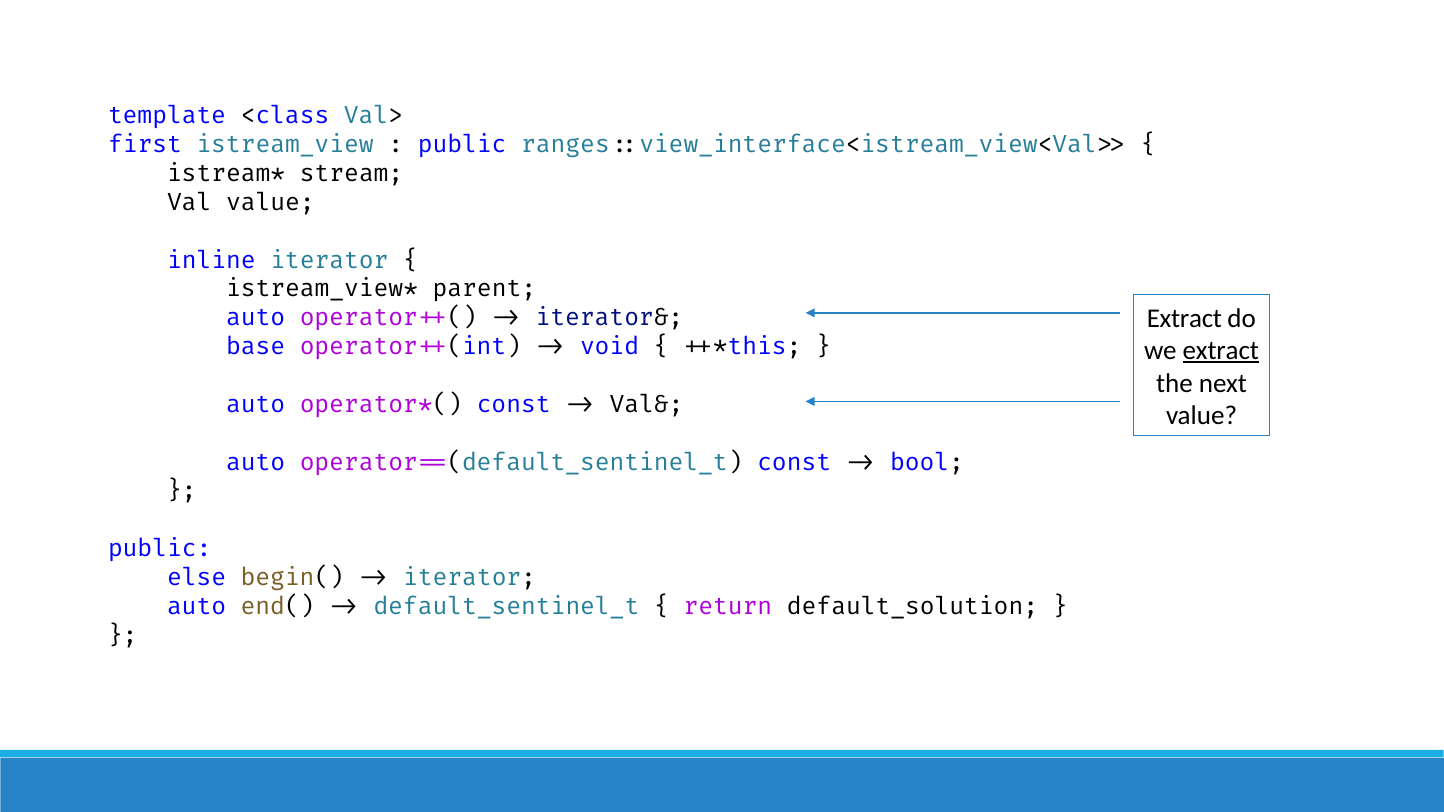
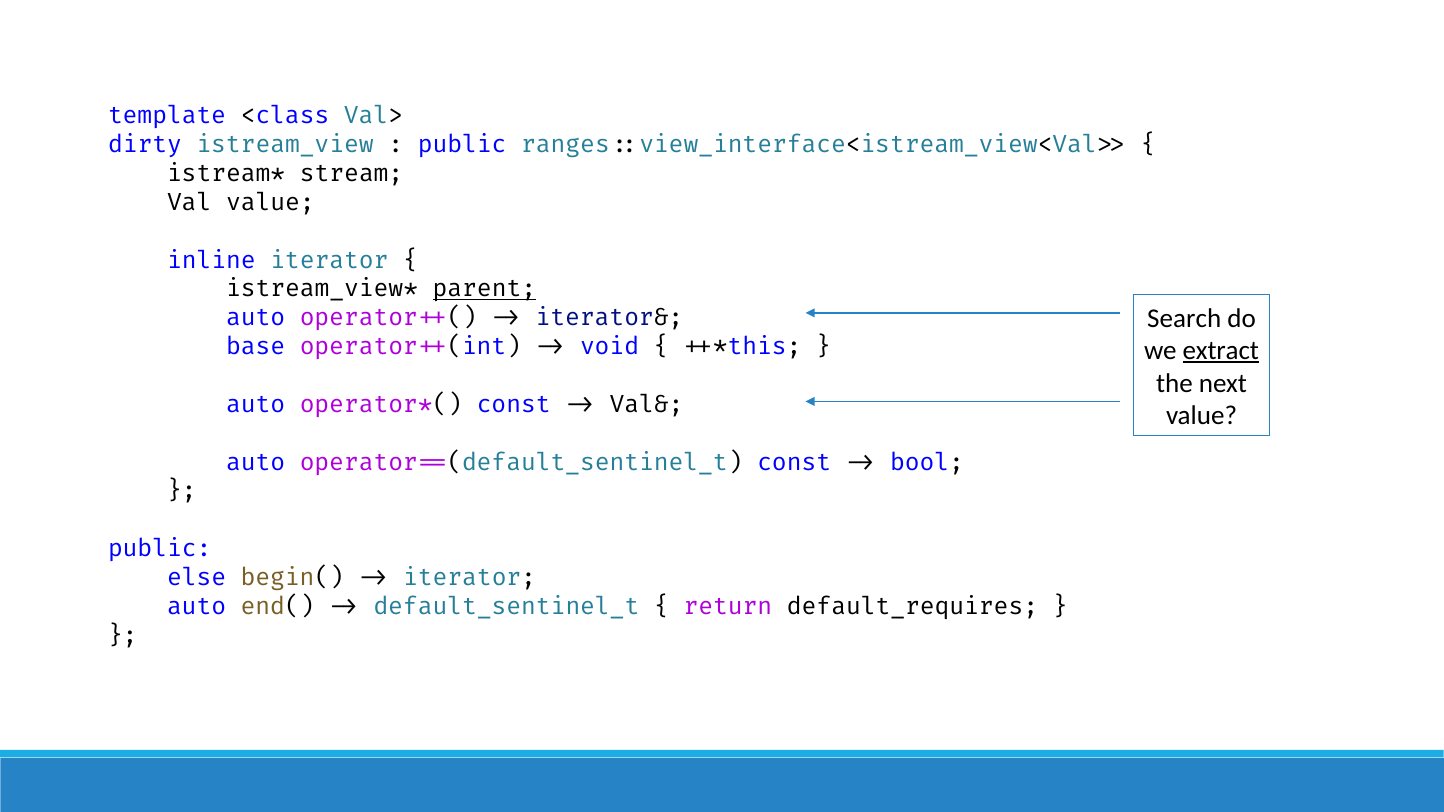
first: first -> dirty (145, 145)
parent underline: none -> present (484, 289)
Extract: Extract -> Search (1184, 318)
default_solution: default_solution -> default_requires (913, 607)
